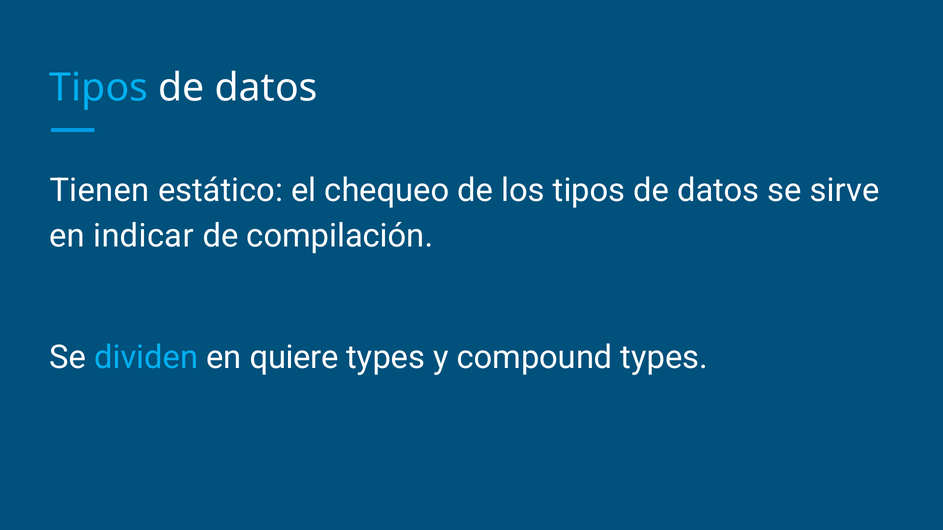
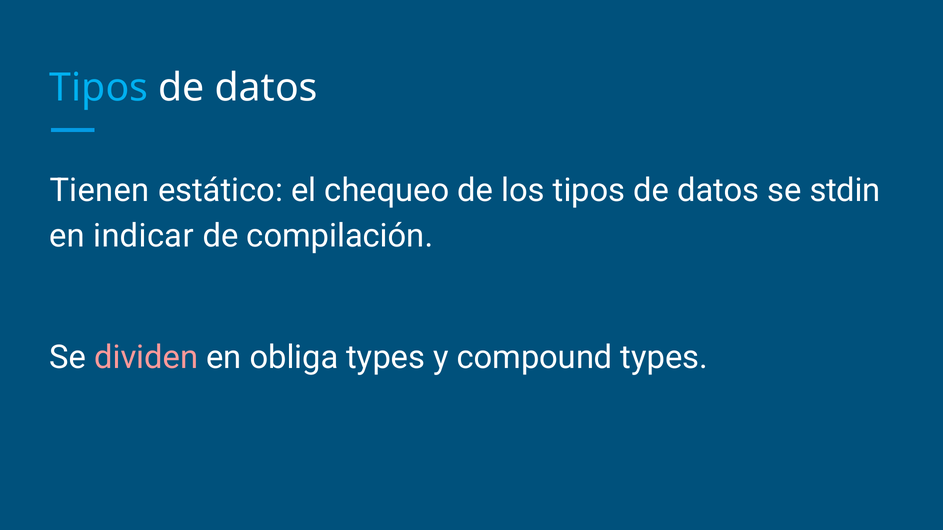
sirve: sirve -> stdin (845, 191)
dividen colour: light blue -> pink (146, 358)
quiere: quiere -> obliga (294, 358)
